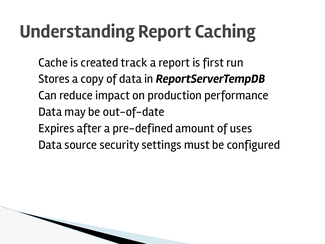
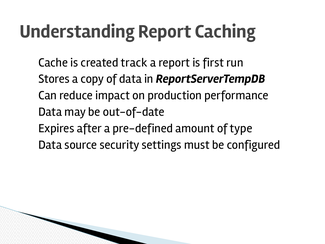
uses: uses -> type (241, 128)
